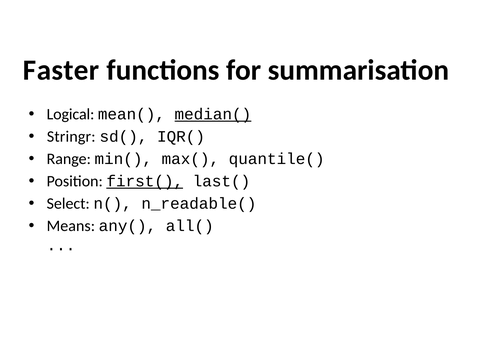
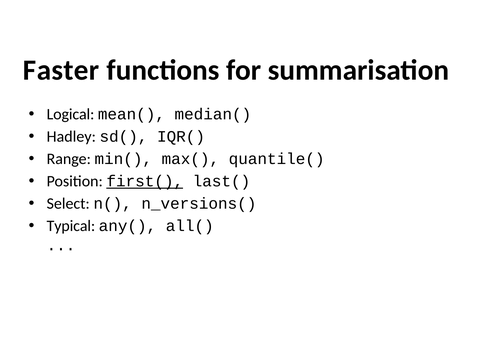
median( underline: present -> none (213, 114)
Stringr: Stringr -> Hadley (71, 137)
n_readable(: n_readable( -> n_versions( (199, 204)
Means: Means -> Typical (71, 226)
